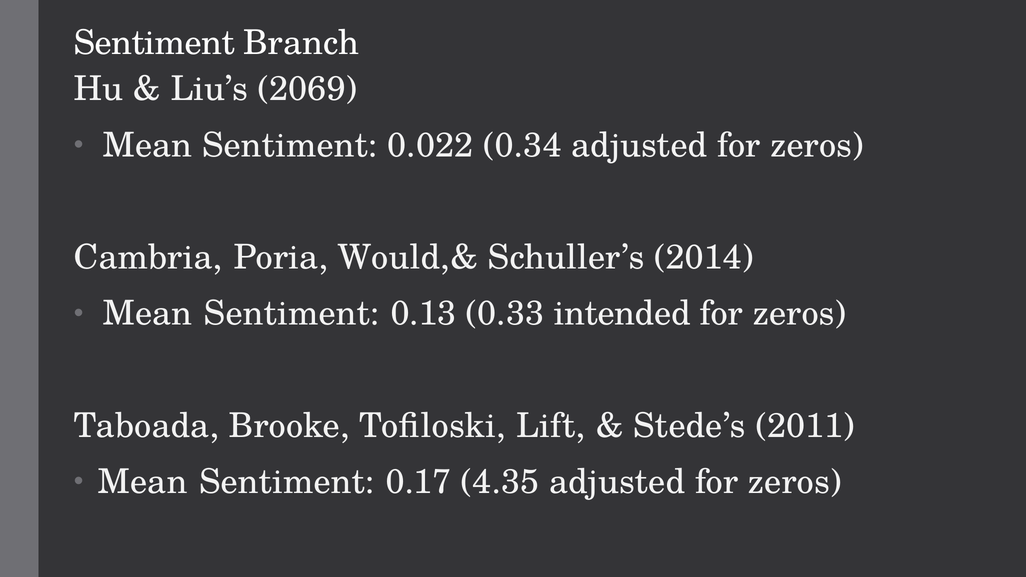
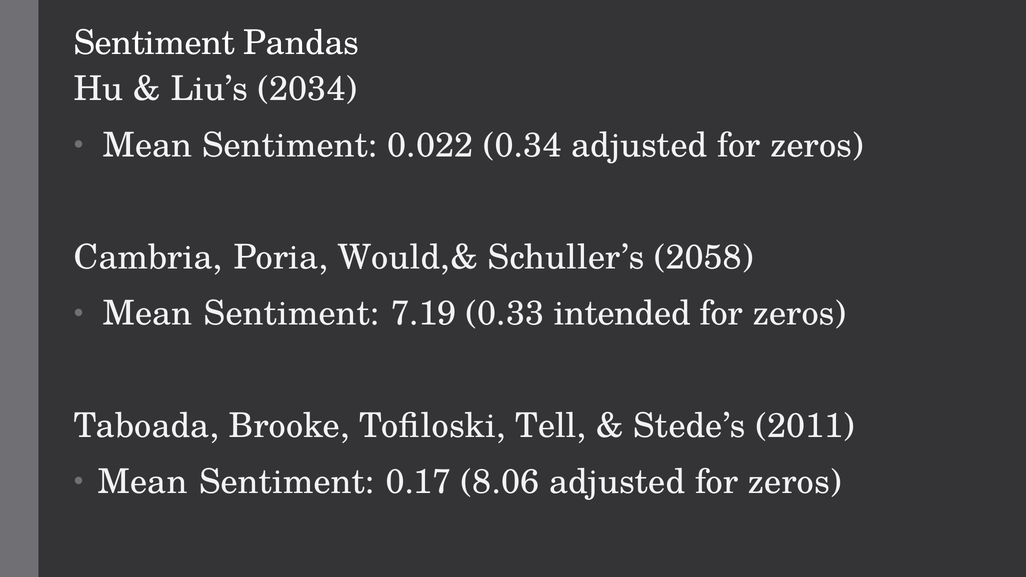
Branch: Branch -> Pandas (301, 43)
2069: 2069 -> 2034 (307, 89)
2014: 2014 -> 2058 (704, 258)
0.13: 0.13 -> 7.19 (424, 314)
Lift: Lift -> Tell (551, 426)
4.35: 4.35 -> 8.06 (500, 482)
